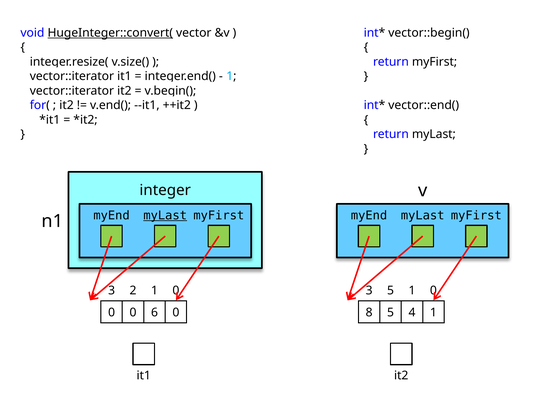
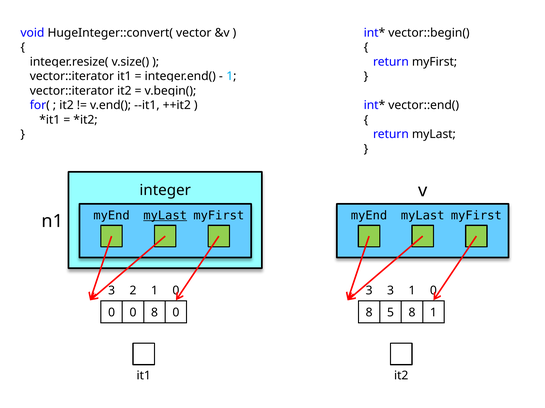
HugeInteger::convert( underline: present -> none (110, 33)
3 5: 5 -> 3 (391, 291)
0 0 6: 6 -> 8 (154, 313)
5 4: 4 -> 8 (412, 313)
